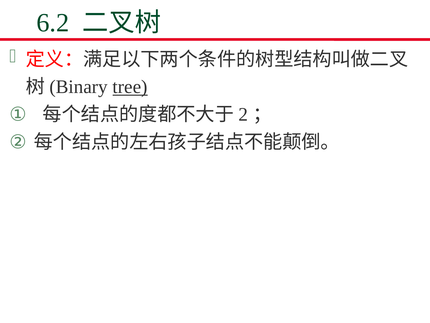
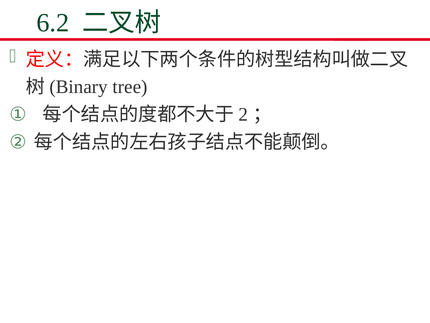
tree underline: present -> none (130, 87)
